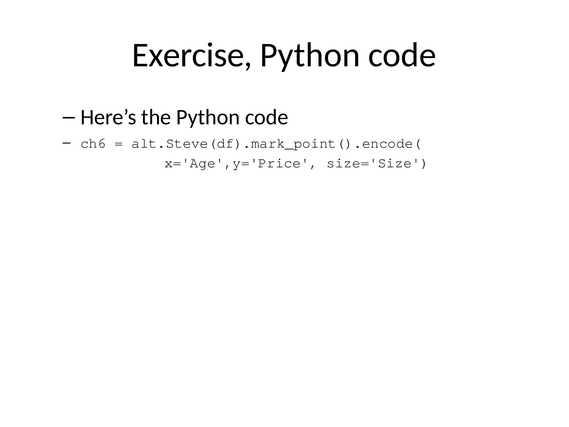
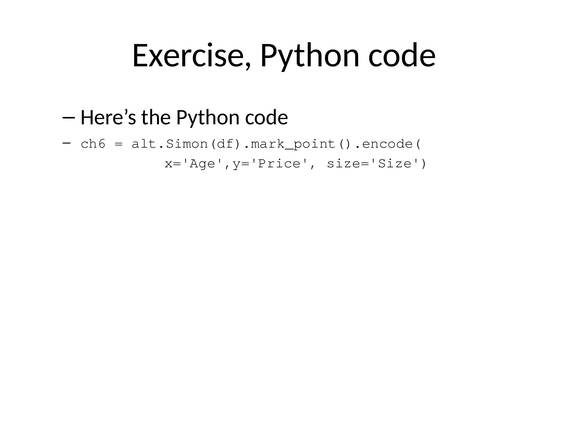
alt.Steve(df).mark_point().encode(: alt.Steve(df).mark_point().encode( -> alt.Simon(df).mark_point().encode( (277, 143)
